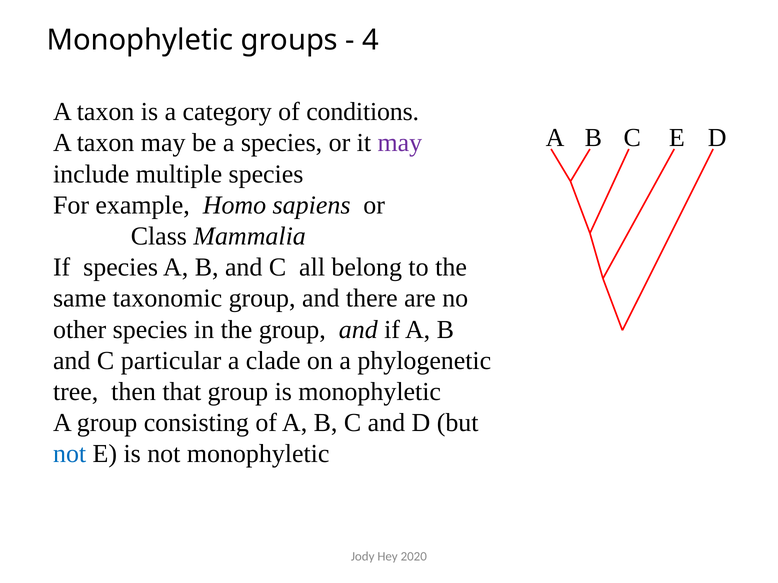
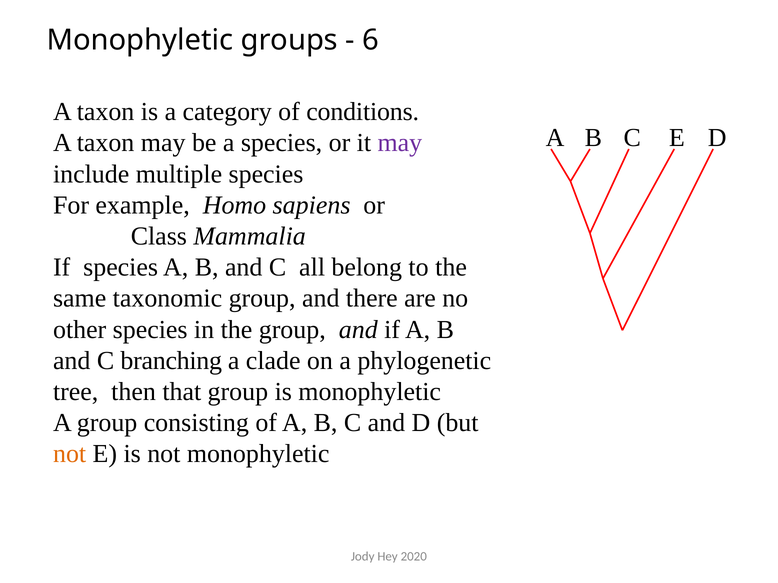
4: 4 -> 6 (371, 40)
particular: particular -> branching (171, 361)
not colour: blue -> orange (70, 454)
